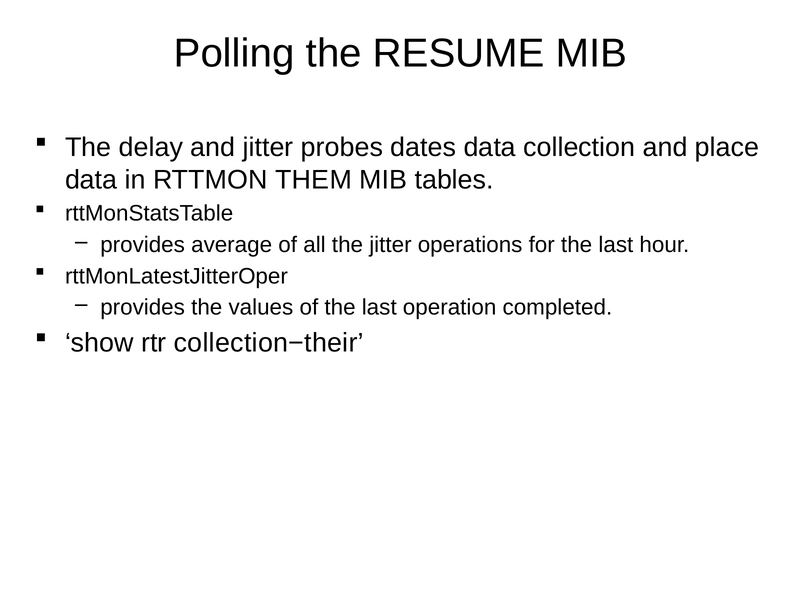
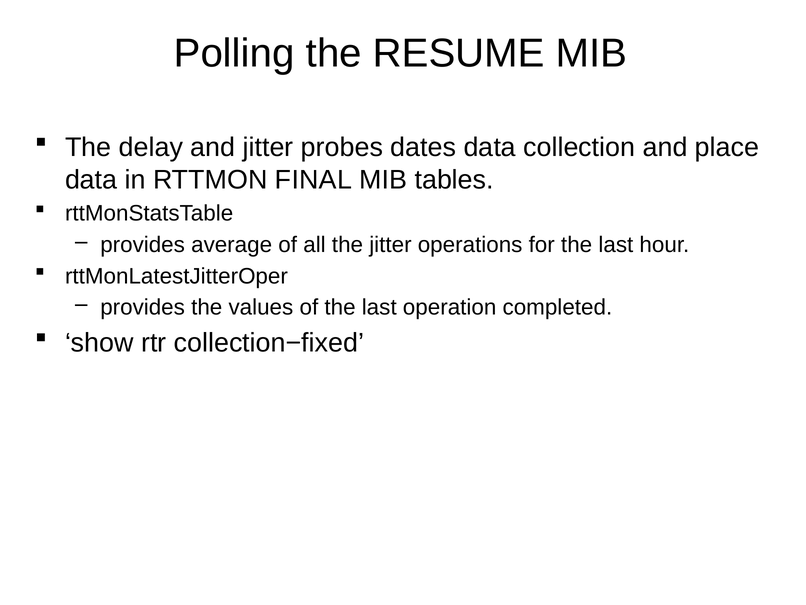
THEM: THEM -> FINAL (313, 180)
collection−their: collection−their -> collection−fixed (269, 343)
